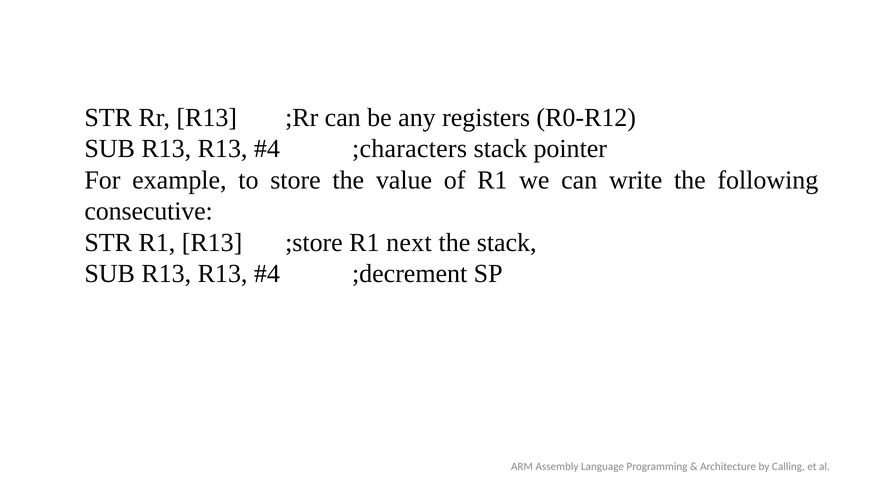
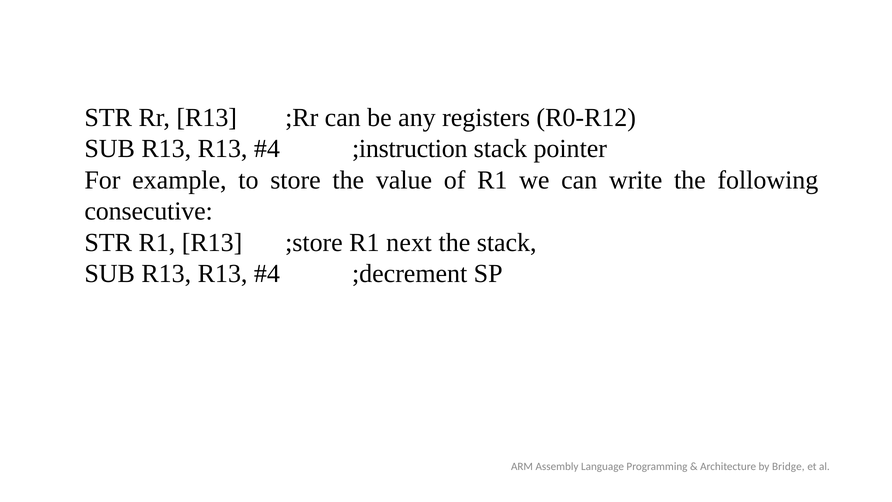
;characters: ;characters -> ;instruction (410, 149)
Calling: Calling -> Bridge (788, 466)
